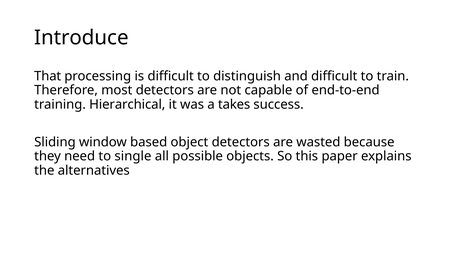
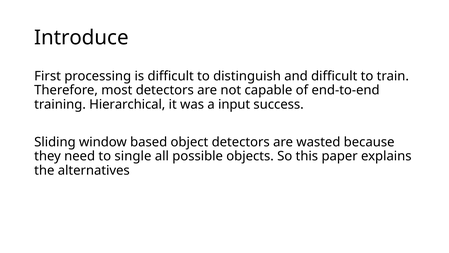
That: That -> First (48, 76)
takes: takes -> input (234, 104)
